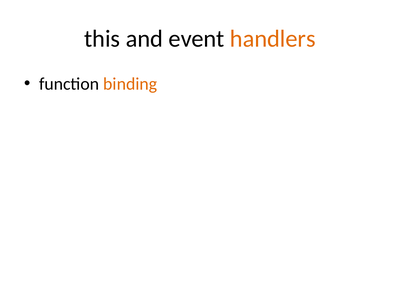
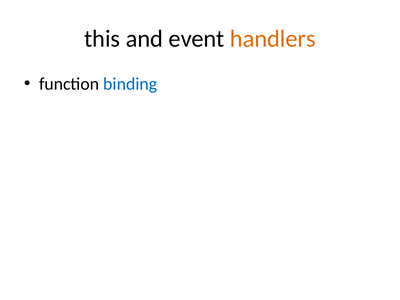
binding colour: orange -> blue (130, 84)
